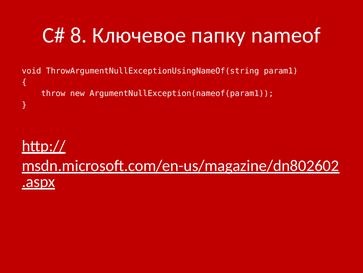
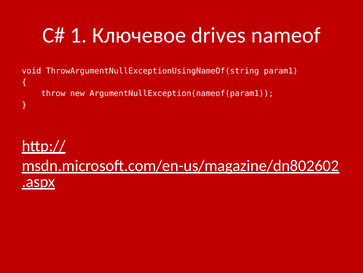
8: 8 -> 1 (79, 35)
папку: папку -> drives (218, 35)
